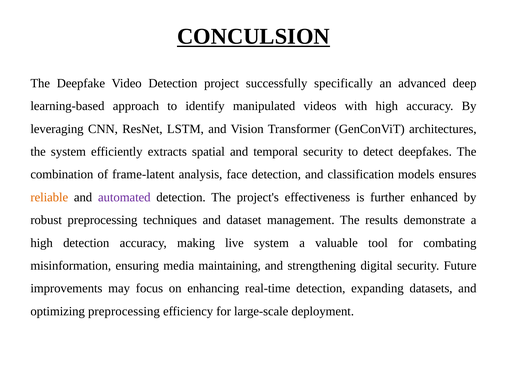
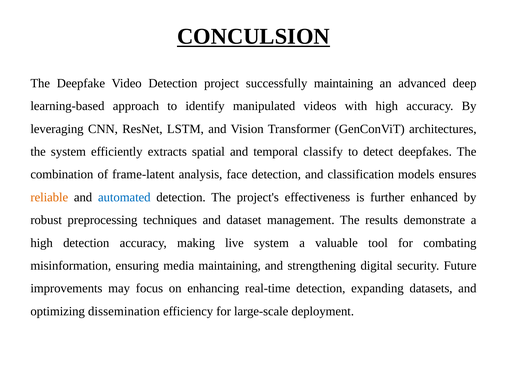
successfully specifically: specifically -> maintaining (344, 83)
temporal security: security -> classify (323, 152)
automated colour: purple -> blue (124, 197)
optimizing preprocessing: preprocessing -> dissemination (124, 311)
